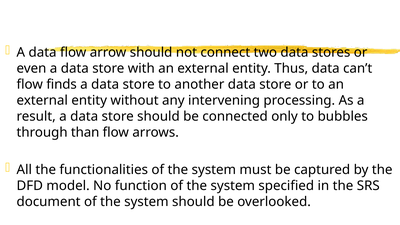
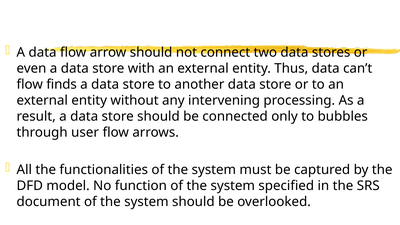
than: than -> user (85, 132)
